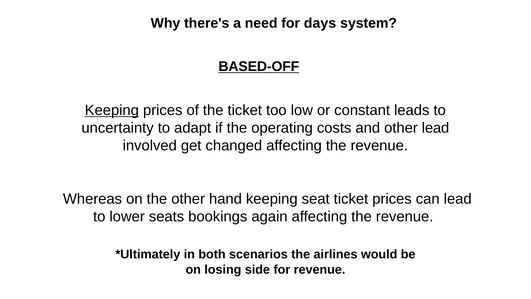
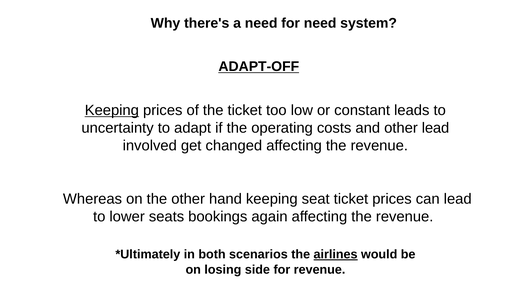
for days: days -> need (320, 23)
BASED-OFF: BASED-OFF -> ADAPT-OFF (259, 66)
airlines underline: none -> present (336, 254)
